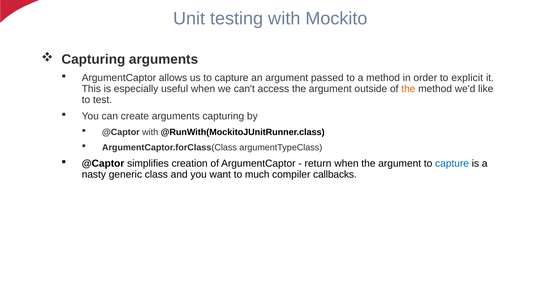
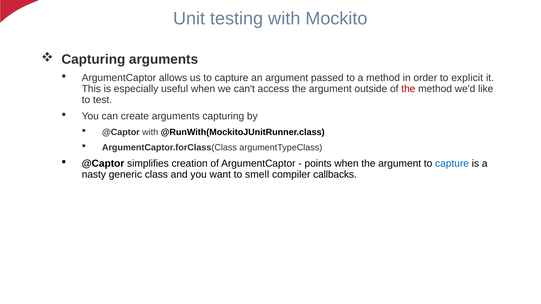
the colour: orange -> red (408, 89)
return: return -> points (318, 164)
much: much -> smell (257, 175)
